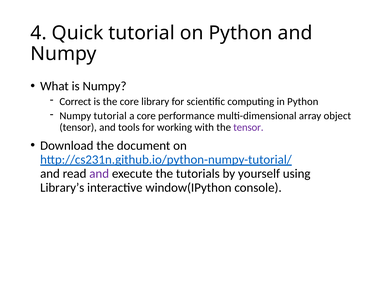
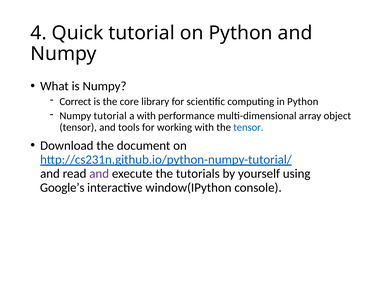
a core: core -> with (146, 116)
tensor colour: purple -> blue (248, 127)
Library’s: Library’s -> Google’s (62, 188)
